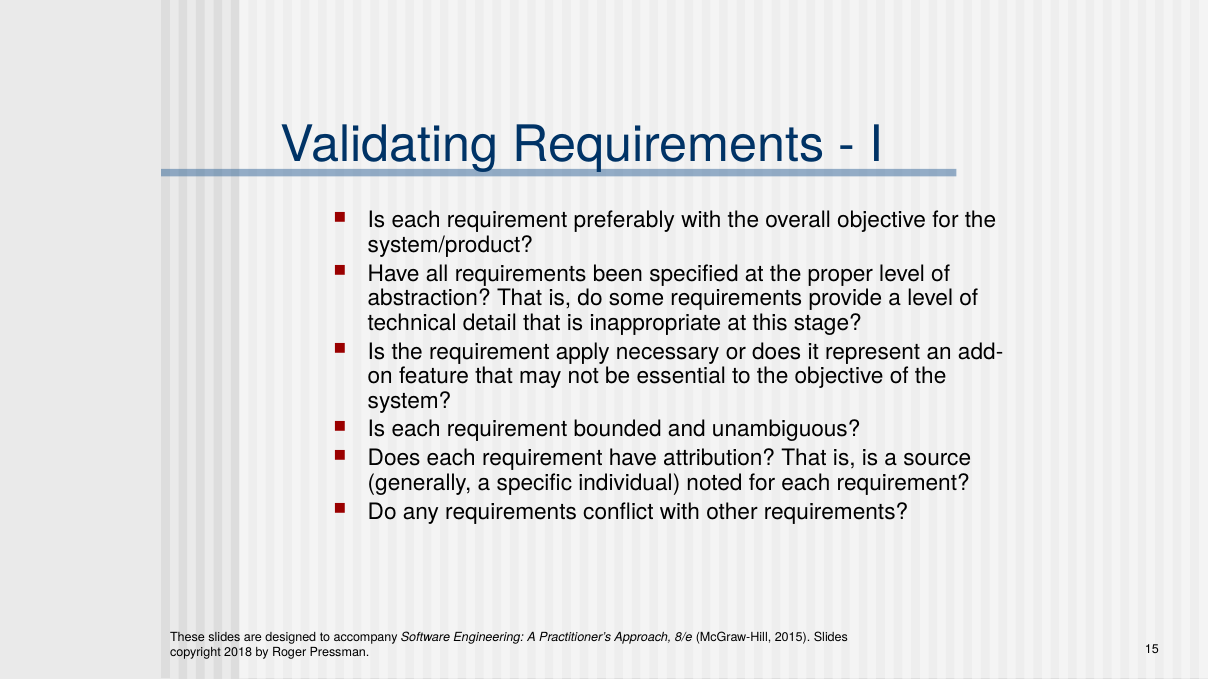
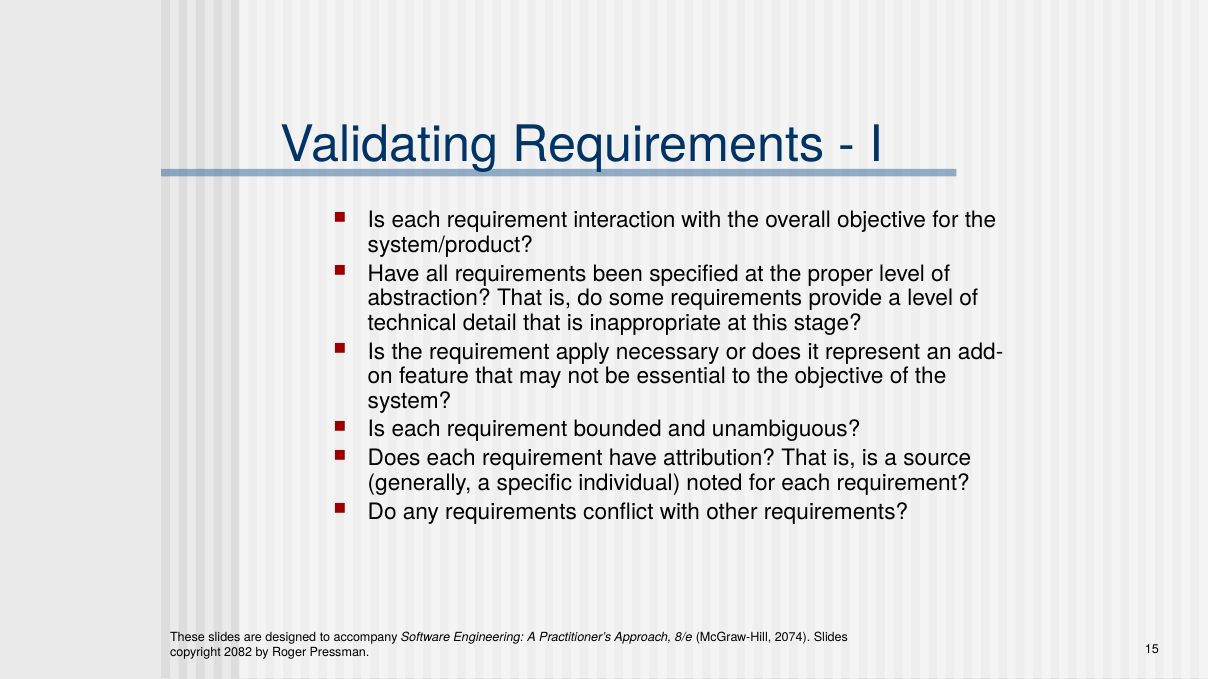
preferably: preferably -> interaction (624, 220)
2015: 2015 -> 2074 (793, 638)
2018: 2018 -> 2082 (238, 653)
